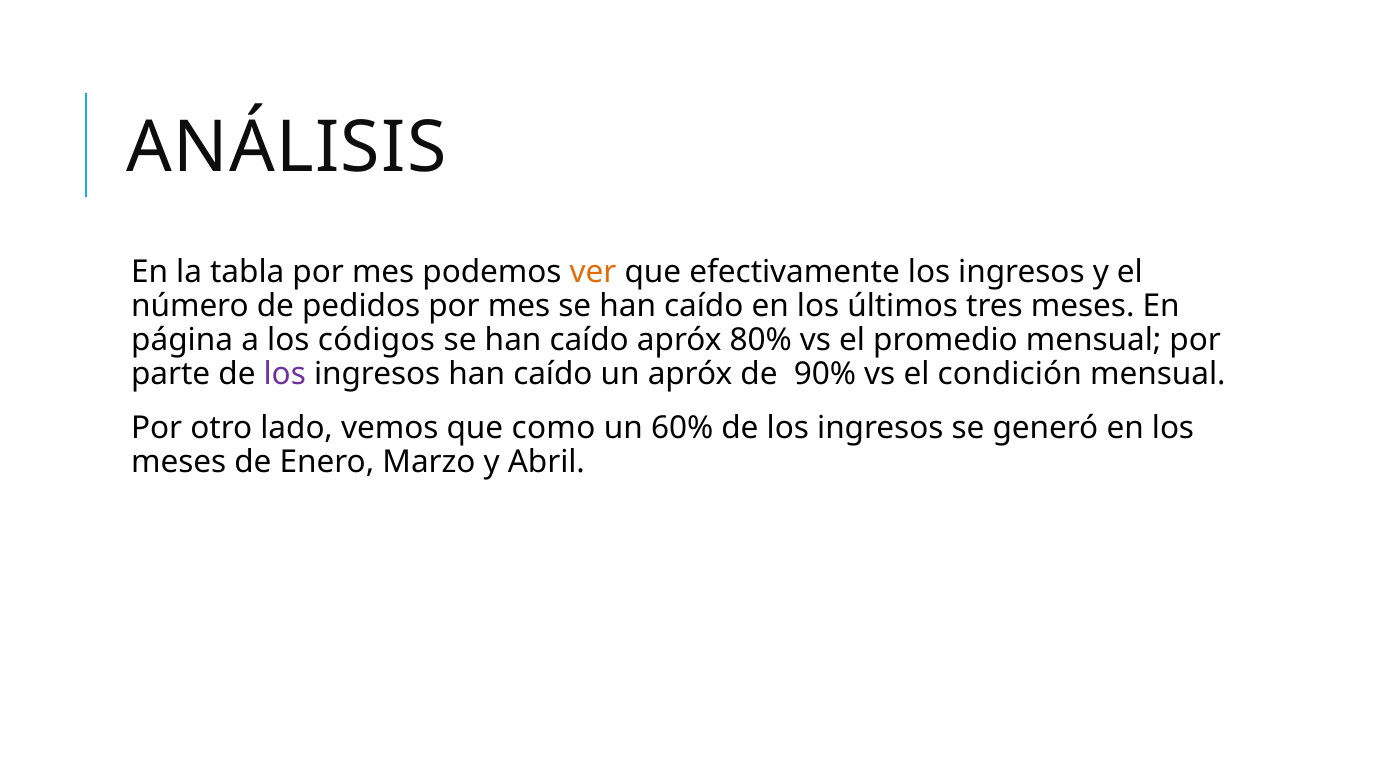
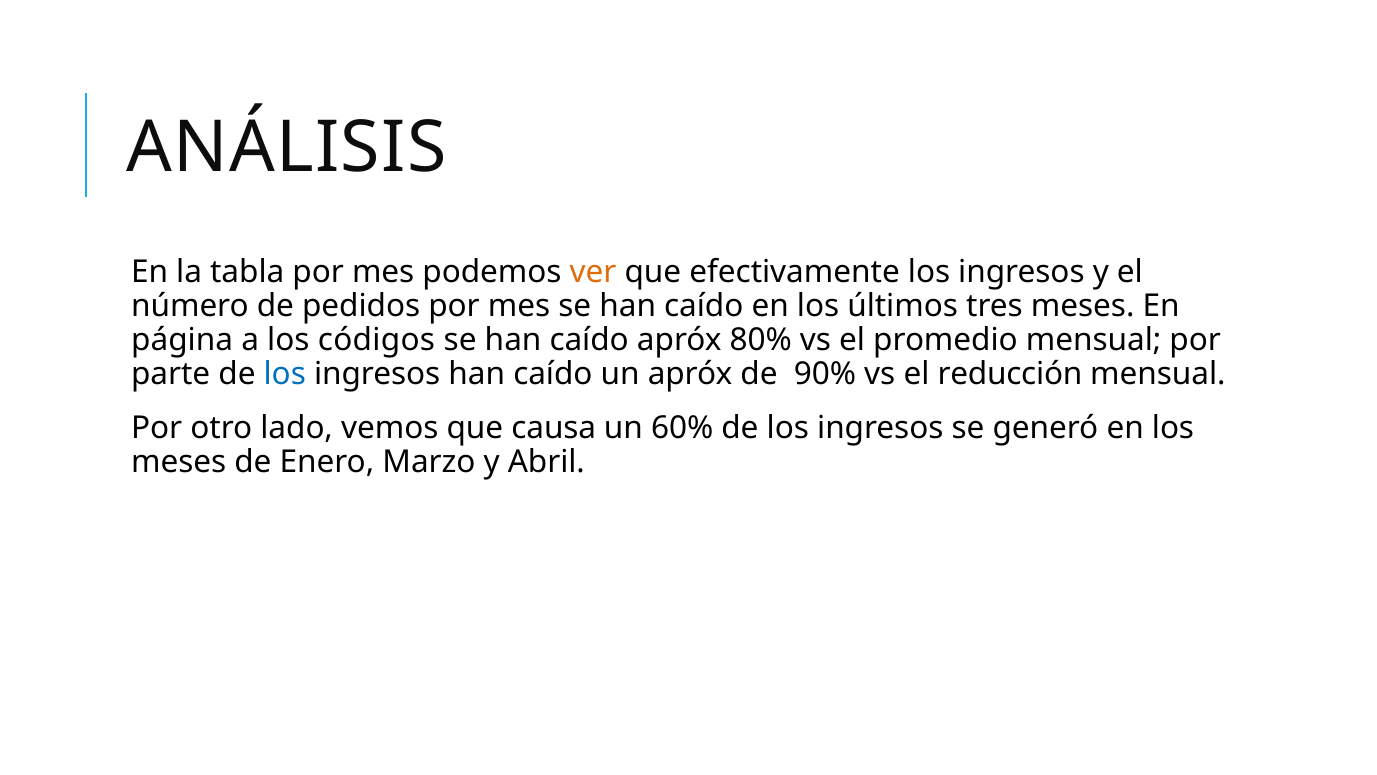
los colour: purple -> blue (285, 374)
condición: condición -> reducción (1010, 374)
como: como -> causa (554, 428)
